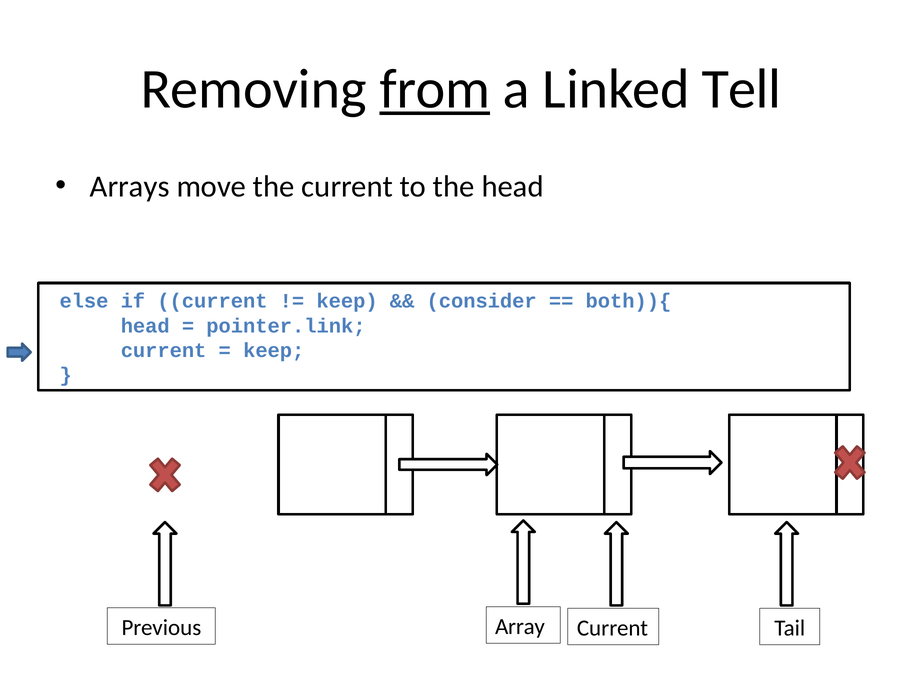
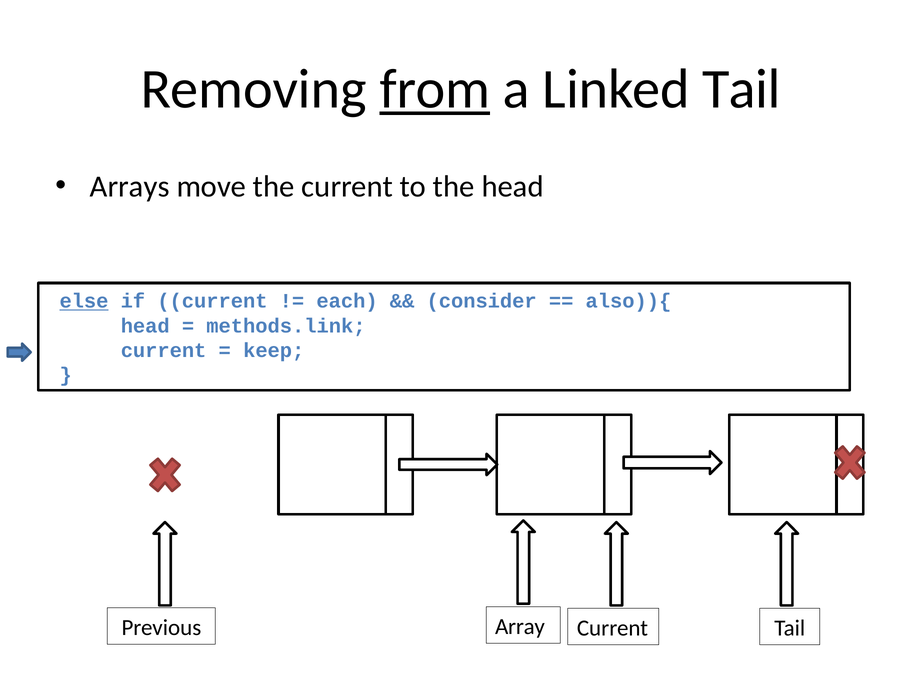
Linked Tell: Tell -> Tail (741, 89)
else underline: none -> present (84, 301)
keep: keep -> each (347, 301)
both)){: both)){ -> also)){ (628, 301)
pointer.link: pointer.link -> methods.link (286, 326)
